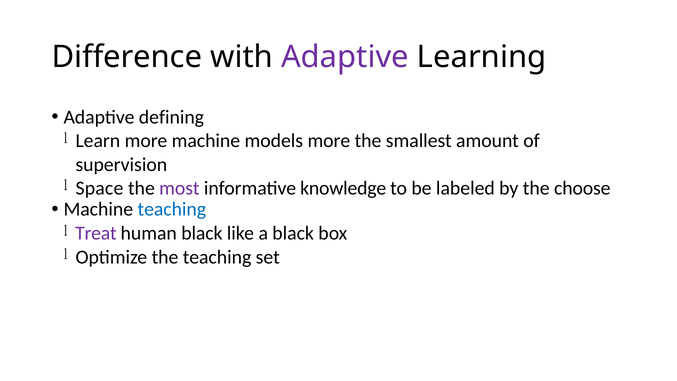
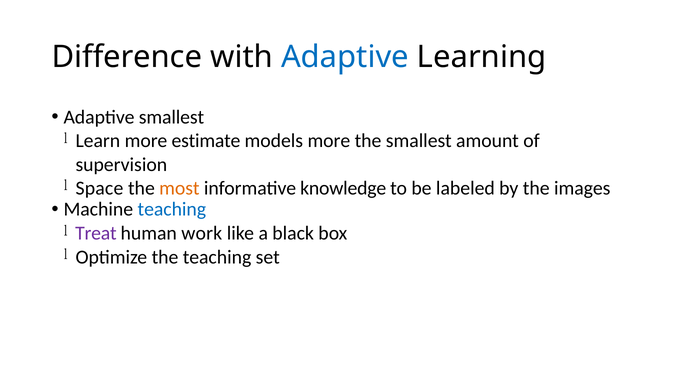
Adaptive colour: purple -> blue (345, 57)
Adaptive defining: defining -> smallest (171, 117)
more machine: machine -> estimate (206, 141)
most colour: purple -> orange (179, 188)
choose: choose -> images (582, 188)
human black: black -> work (202, 233)
